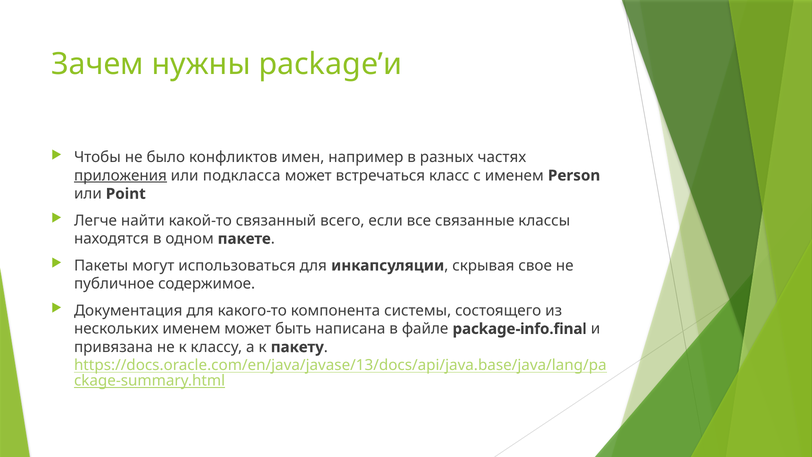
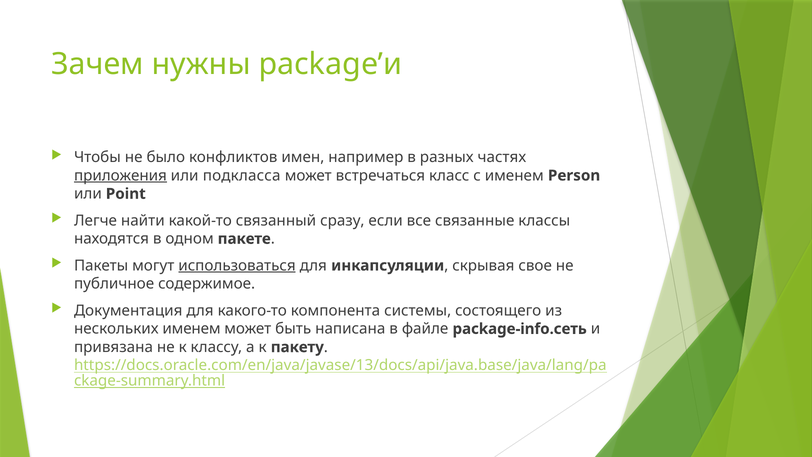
всего: всего -> сразу (342, 220)
использоваться underline: none -> present (237, 265)
package-info.final: package-info.final -> package-info.сеть (520, 329)
